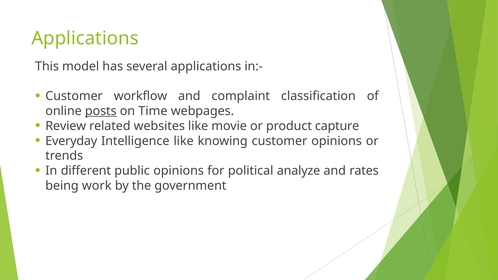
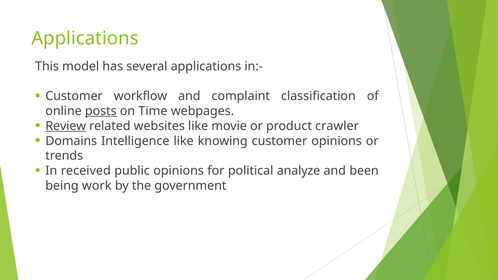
Review underline: none -> present (66, 126)
capture: capture -> crawler (337, 126)
Everyday: Everyday -> Domains (71, 141)
different: different -> received (86, 171)
rates: rates -> been (364, 171)
